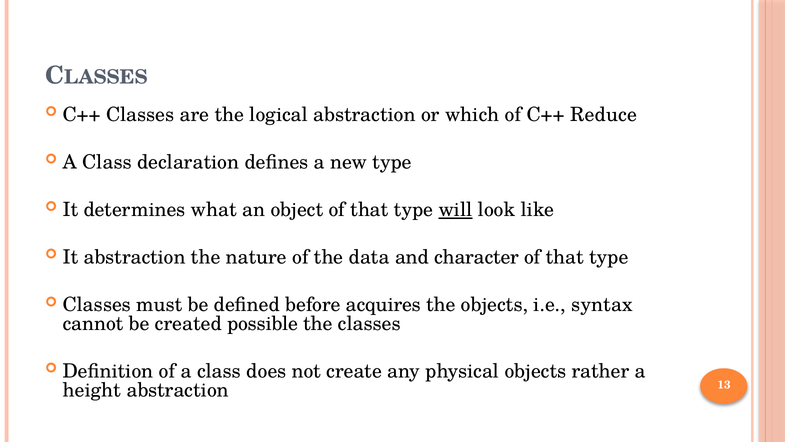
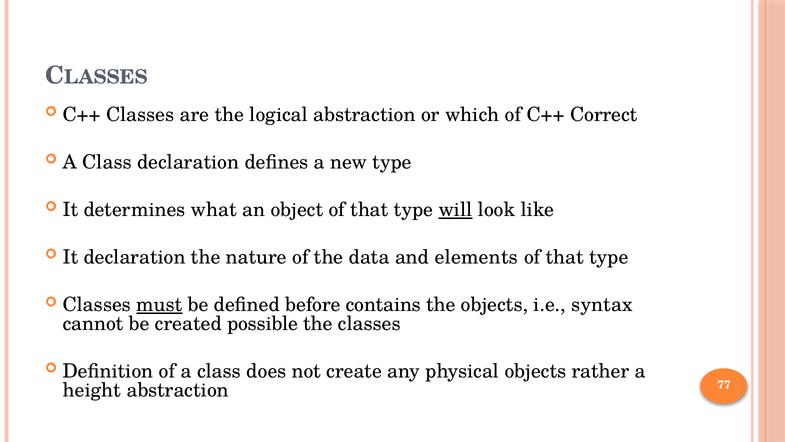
Reduce: Reduce -> Correct (604, 115)
It abstraction: abstraction -> declaration (135, 257)
character: character -> elements (476, 257)
must underline: none -> present (159, 304)
acquires: acquires -> contains (383, 304)
13: 13 -> 77 (724, 385)
